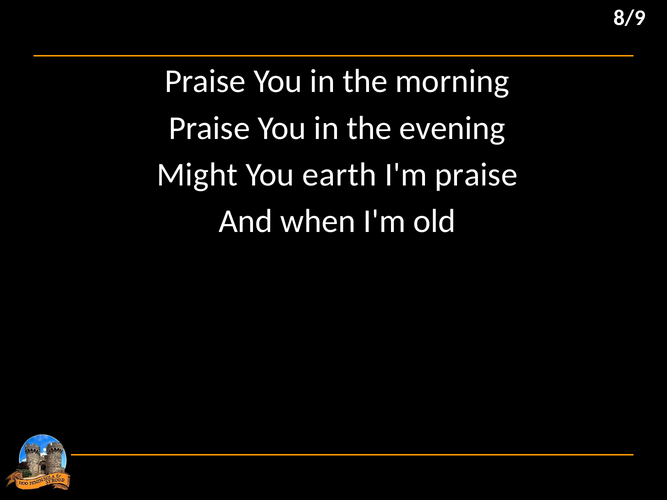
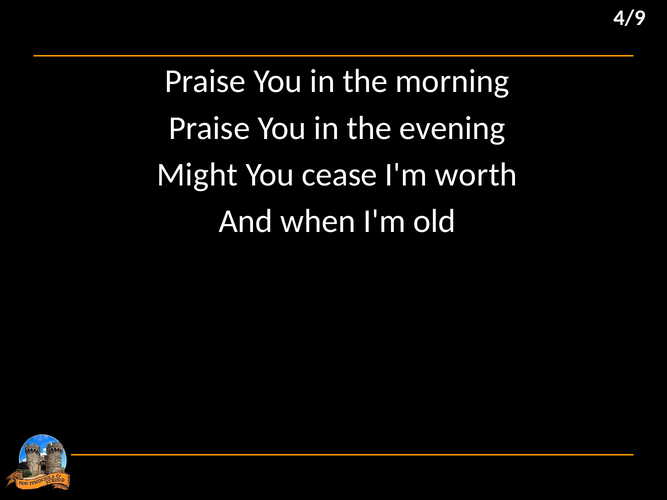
8/9: 8/9 -> 4/9 (630, 18)
earth: earth -> cease (340, 175)
I'm praise: praise -> worth (476, 175)
